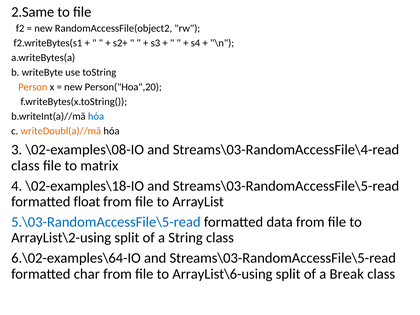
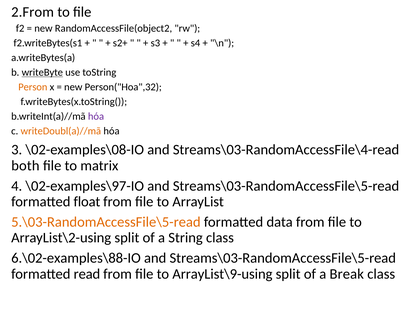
2.Same: 2.Same -> 2.From (33, 12)
writeByte underline: none -> present (42, 72)
Person("Hoa",20: Person("Hoa",20 -> Person("Hoa",32 (123, 87)
hóa colour: blue -> purple (96, 116)
class: class -> both (25, 166)
\02-examples\18-IO: \02-examples\18-IO -> \02-examples\97-IO (85, 186)
5.\03-RandomAccessFile\5-read colour: blue -> orange (106, 222)
6.\02-examples\64-IO: 6.\02-examples\64-IO -> 6.\02-examples\88-IO (76, 258)
char: char -> read (87, 274)
ArrayList\6-using: ArrayList\6-using -> ArrayList\9-using (222, 274)
